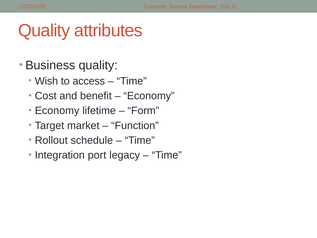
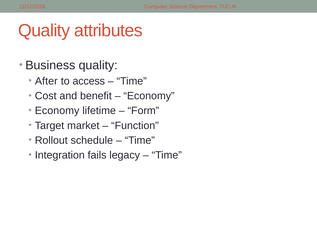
Wish: Wish -> After (46, 81)
port: port -> fails (97, 155)
